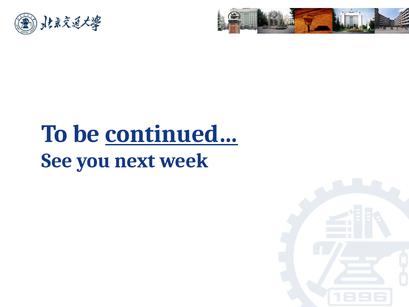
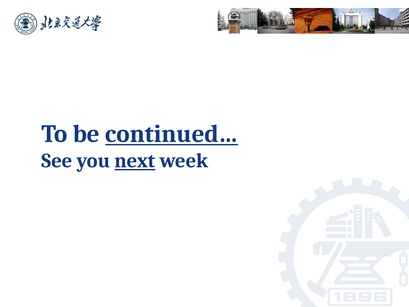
next underline: none -> present (135, 161)
